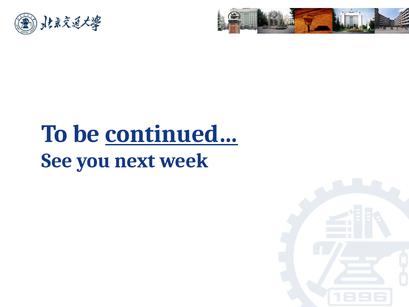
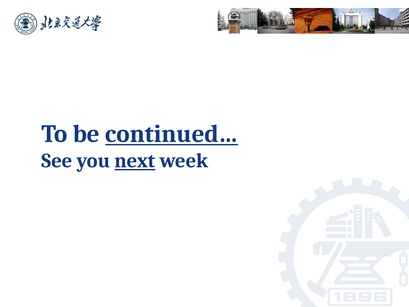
next underline: none -> present (135, 161)
